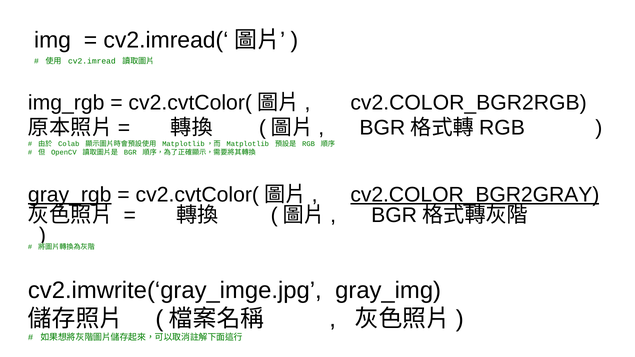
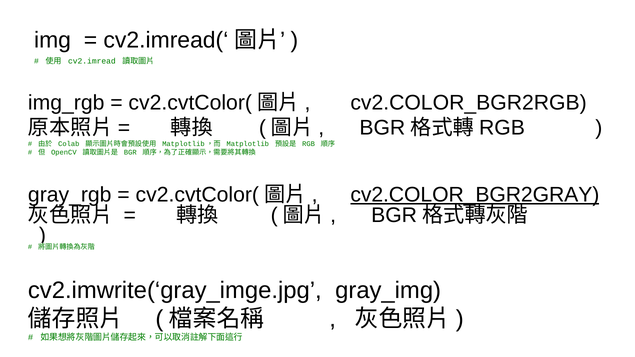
gray_rgb underline: present -> none (70, 195)
